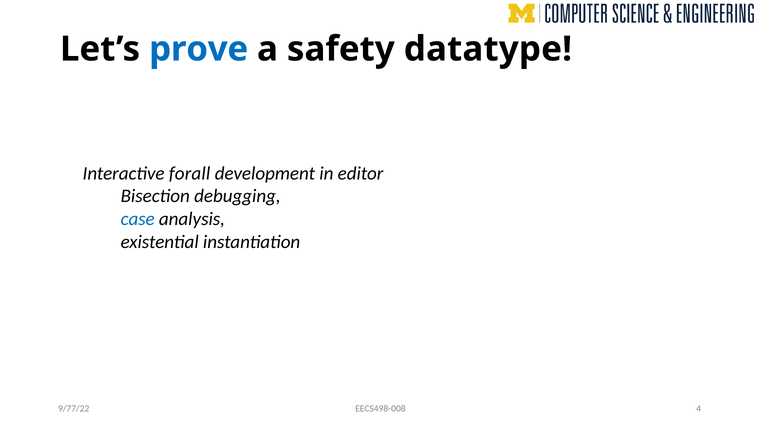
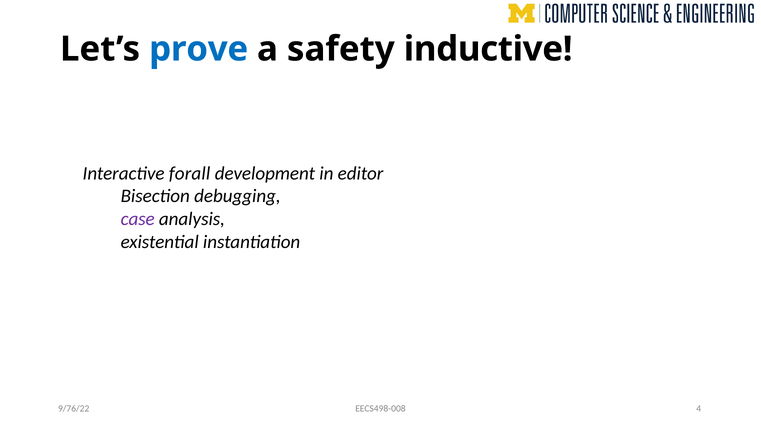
datatype: datatype -> inductive (488, 49)
case colour: blue -> purple (138, 219)
9/77/22: 9/77/22 -> 9/76/22 (74, 409)
